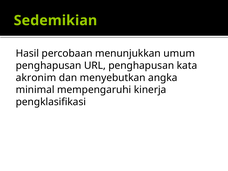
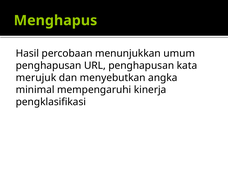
Sedemikian: Sedemikian -> Menghapus (55, 20)
akronim: akronim -> merujuk (36, 78)
